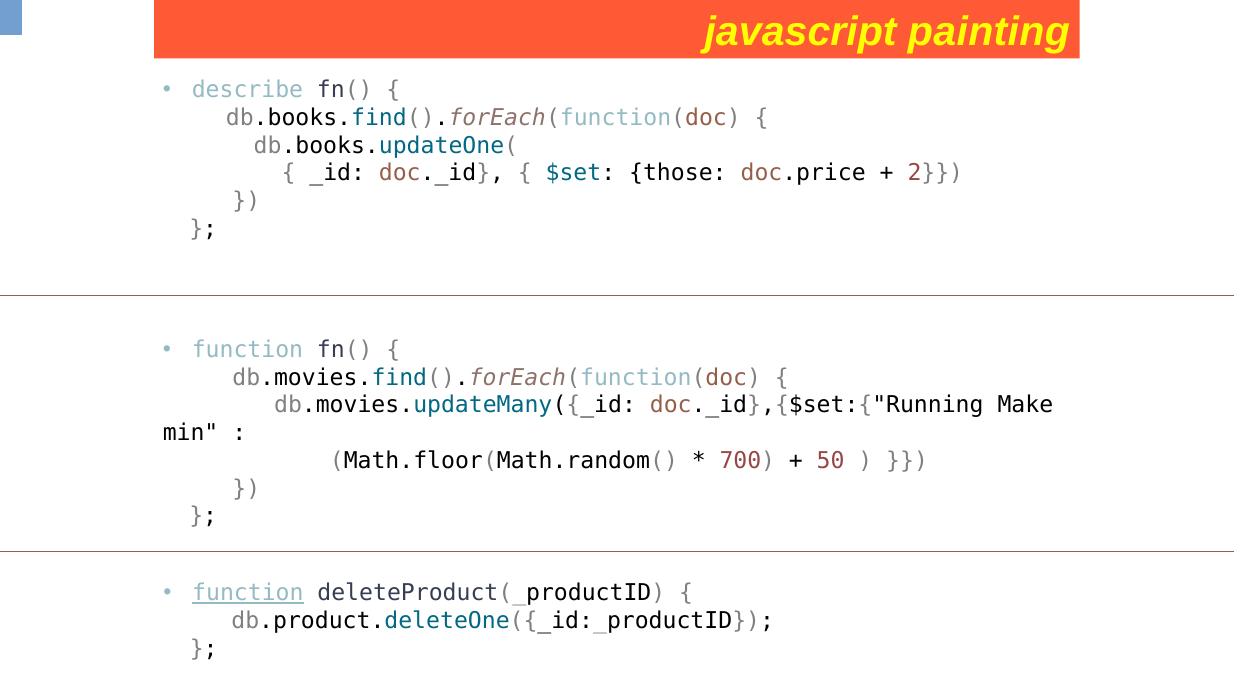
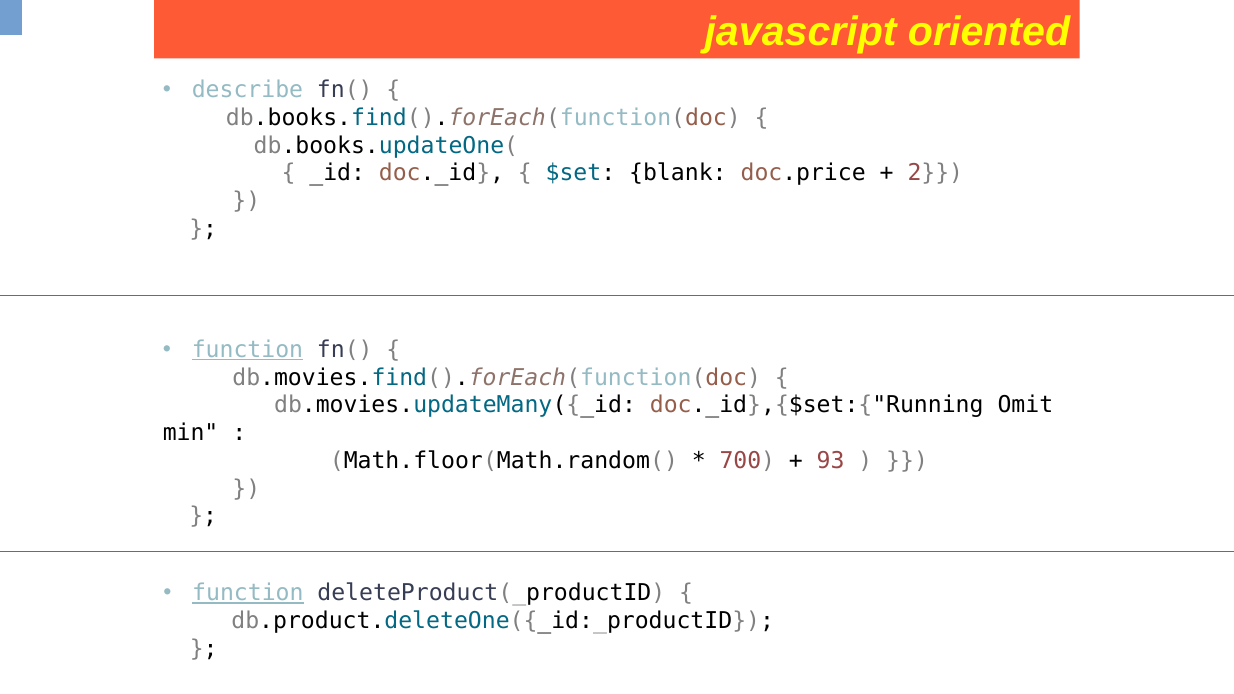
painting: painting -> oriented (989, 32)
those: those -> blank (678, 173)
function underline: none -> present (247, 350)
Make: Make -> Omit (1025, 405)
50: 50 -> 93 (831, 461)
